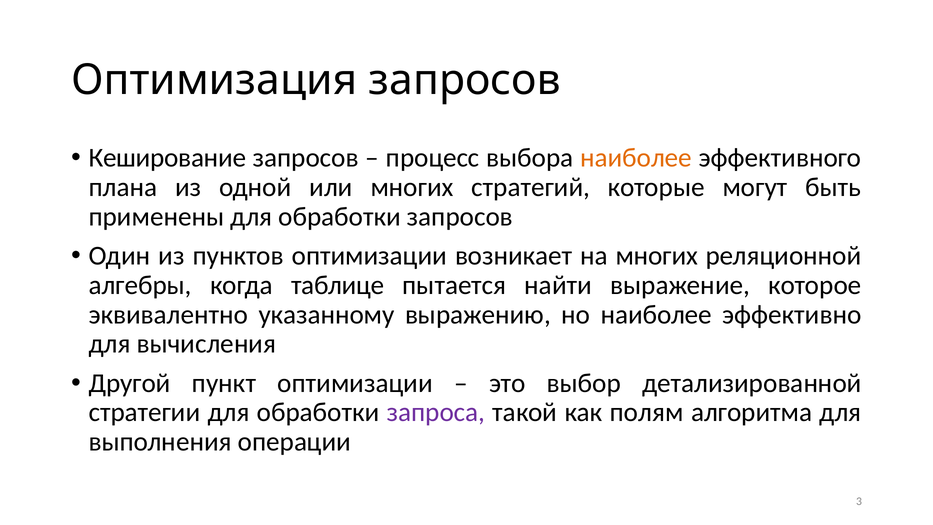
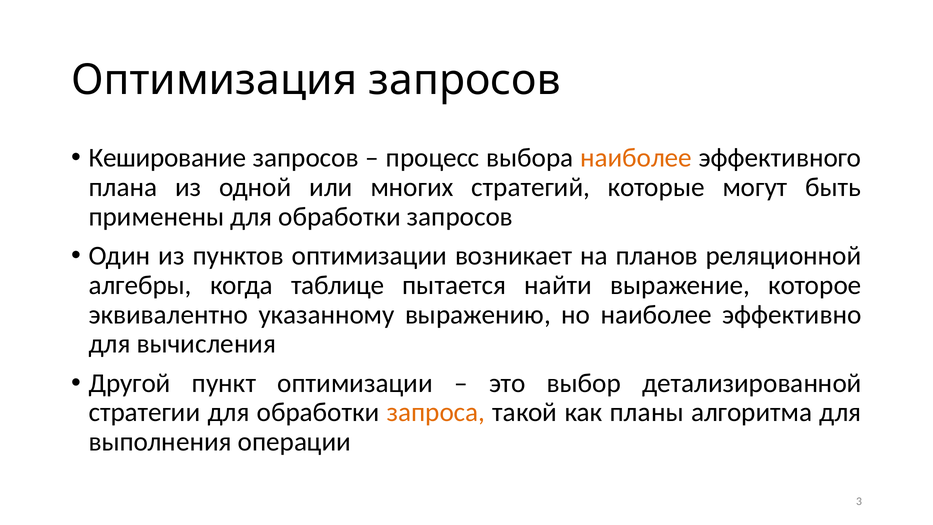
на многих: многих -> планов (657, 256)
запроса colour: purple -> orange (436, 412)
полям: полям -> планы (647, 412)
